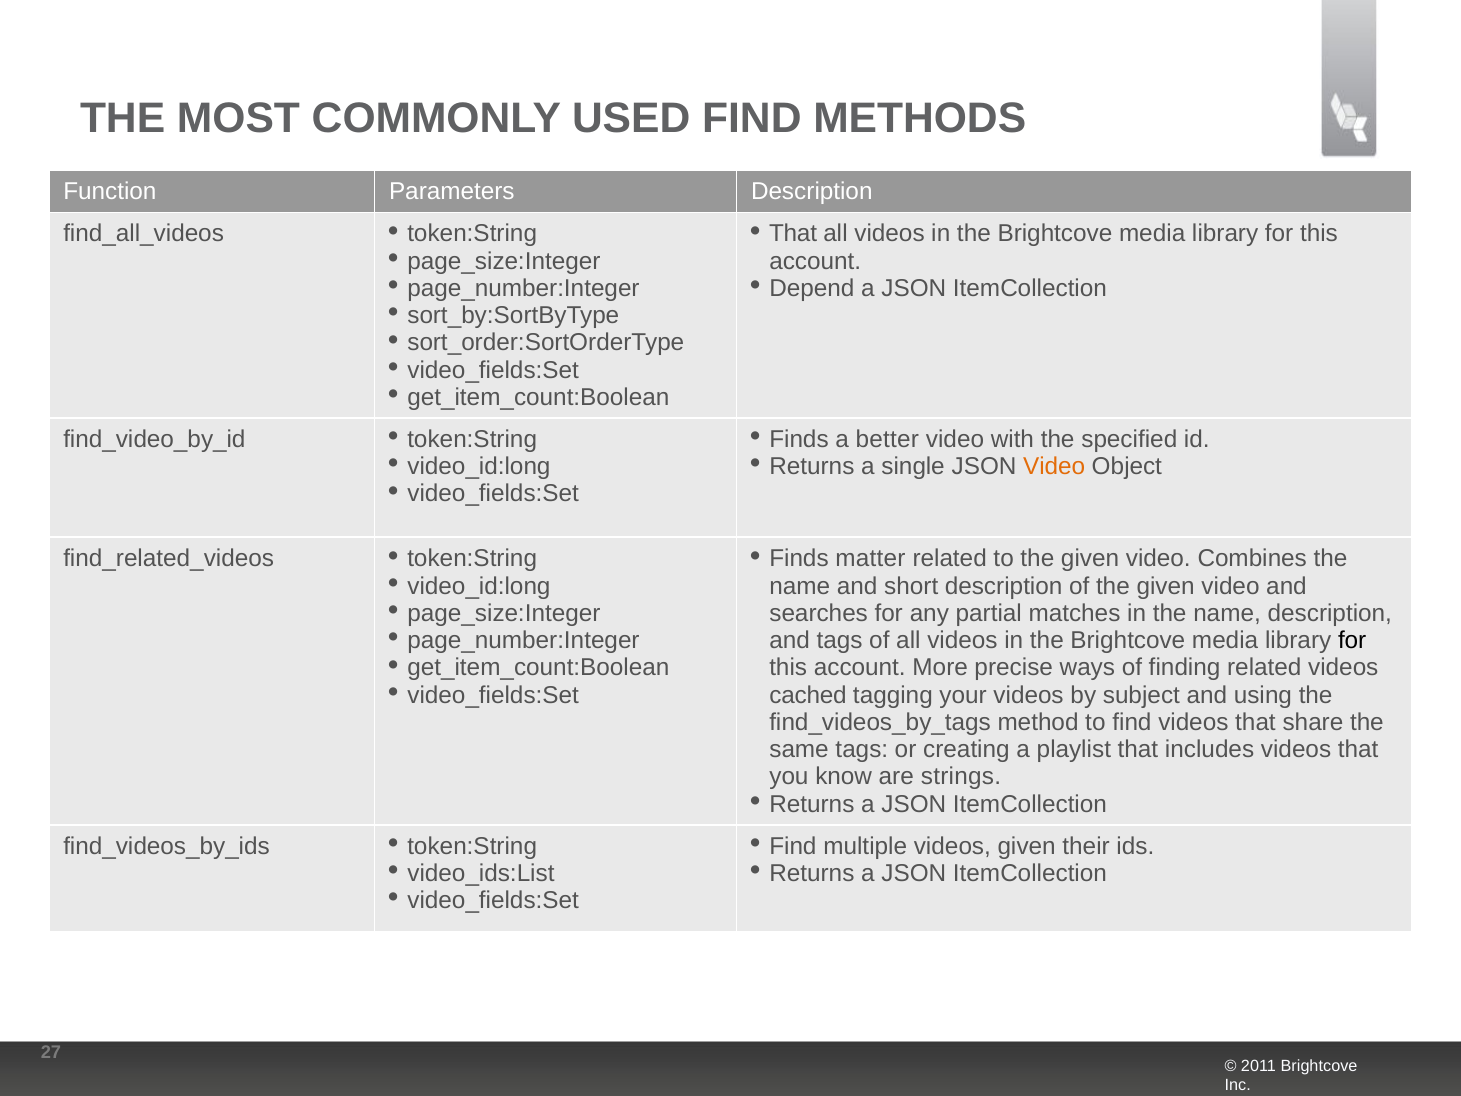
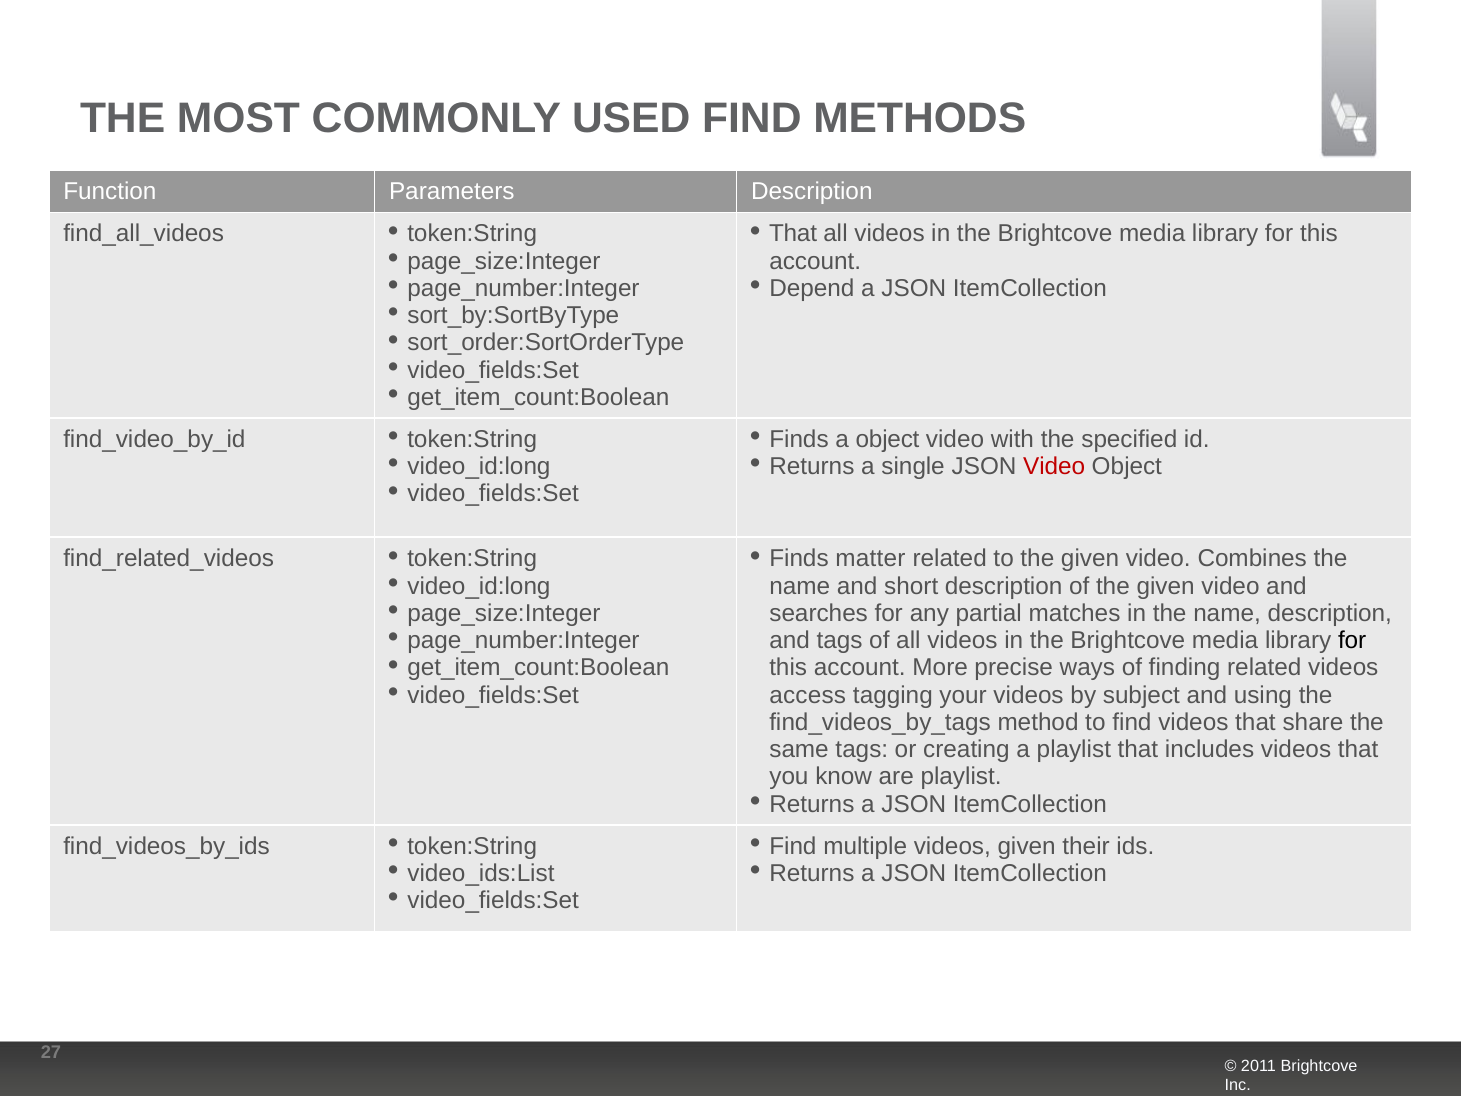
a better: better -> object (888, 439)
Video colour: orange -> red (1054, 467)
cached: cached -> access (808, 695)
are strings: strings -> playlist (961, 777)
